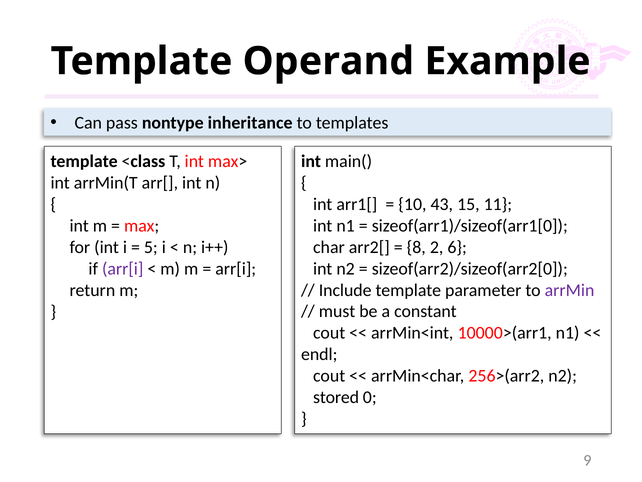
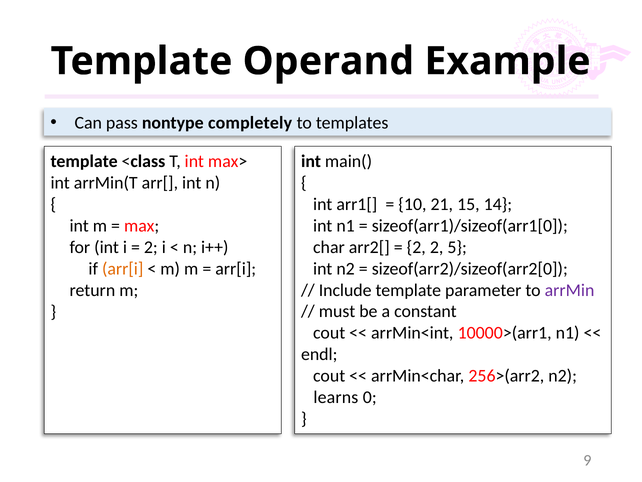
inheritance: inheritance -> completely (250, 123)
43: 43 -> 21 (442, 204)
11: 11 -> 14 (498, 204)
5: 5 -> 2 (151, 247)
8: 8 -> 2 (416, 247)
6: 6 -> 5 (457, 247)
arr[i colour: purple -> orange (123, 268)
stored: stored -> learns (336, 397)
